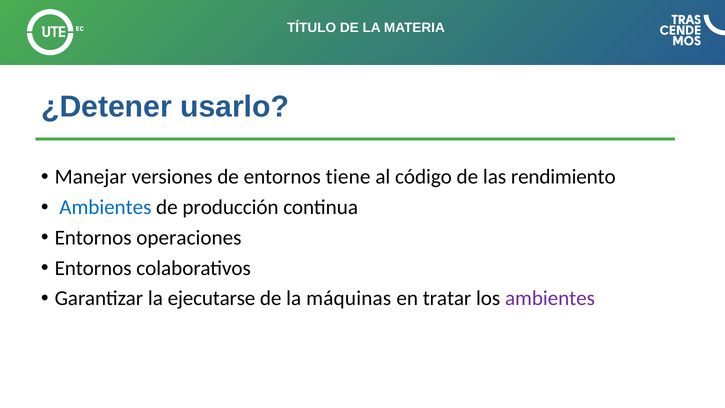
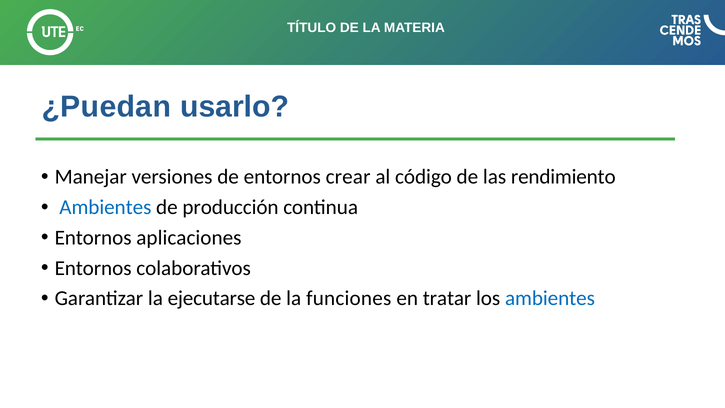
¿Detener: ¿Detener -> ¿Puedan (106, 107)
tiene: tiene -> crear (348, 177)
operaciones: operaciones -> aplicaciones (189, 238)
máquinas: máquinas -> funciones (349, 298)
ambientes colour: purple -> blue (550, 298)
